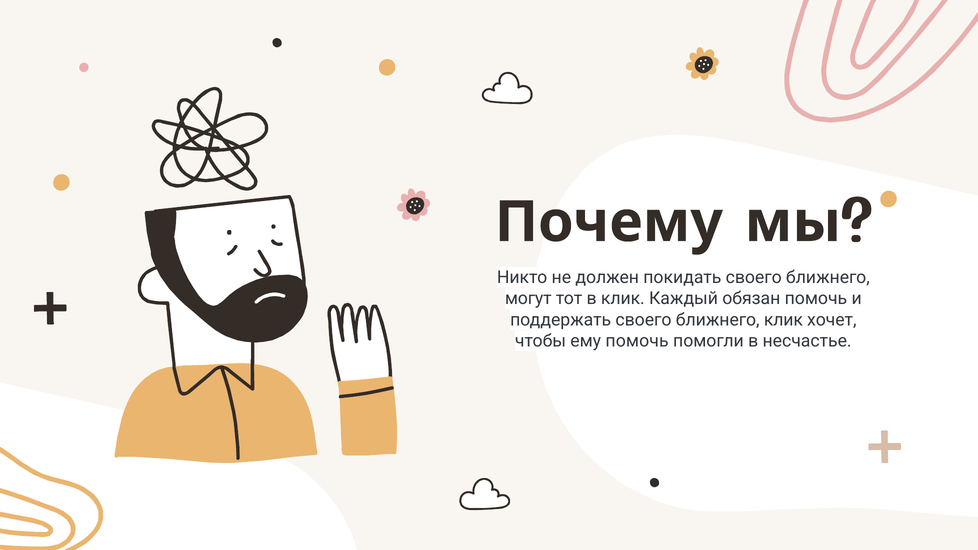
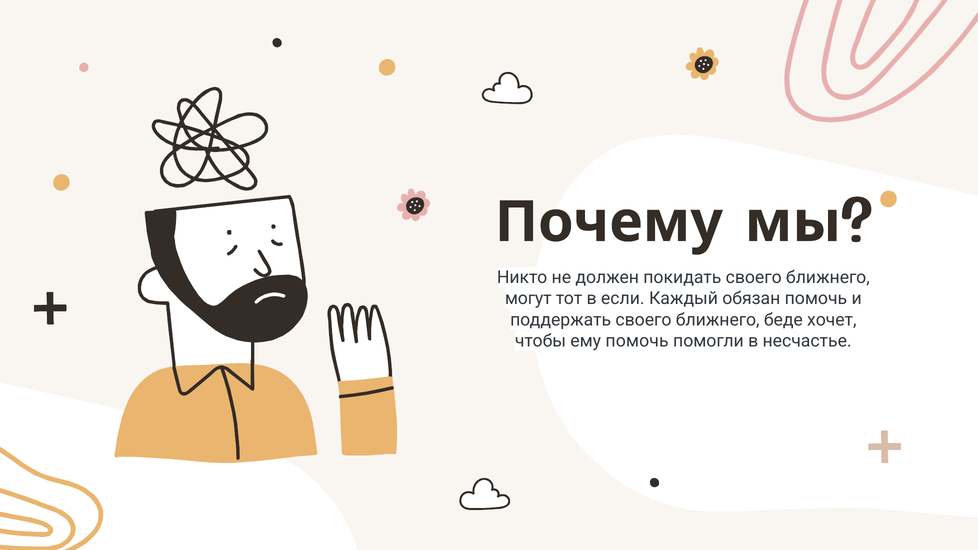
в клик: клик -> если (623, 299)
ближнего клик: клик -> беде (783, 320)
